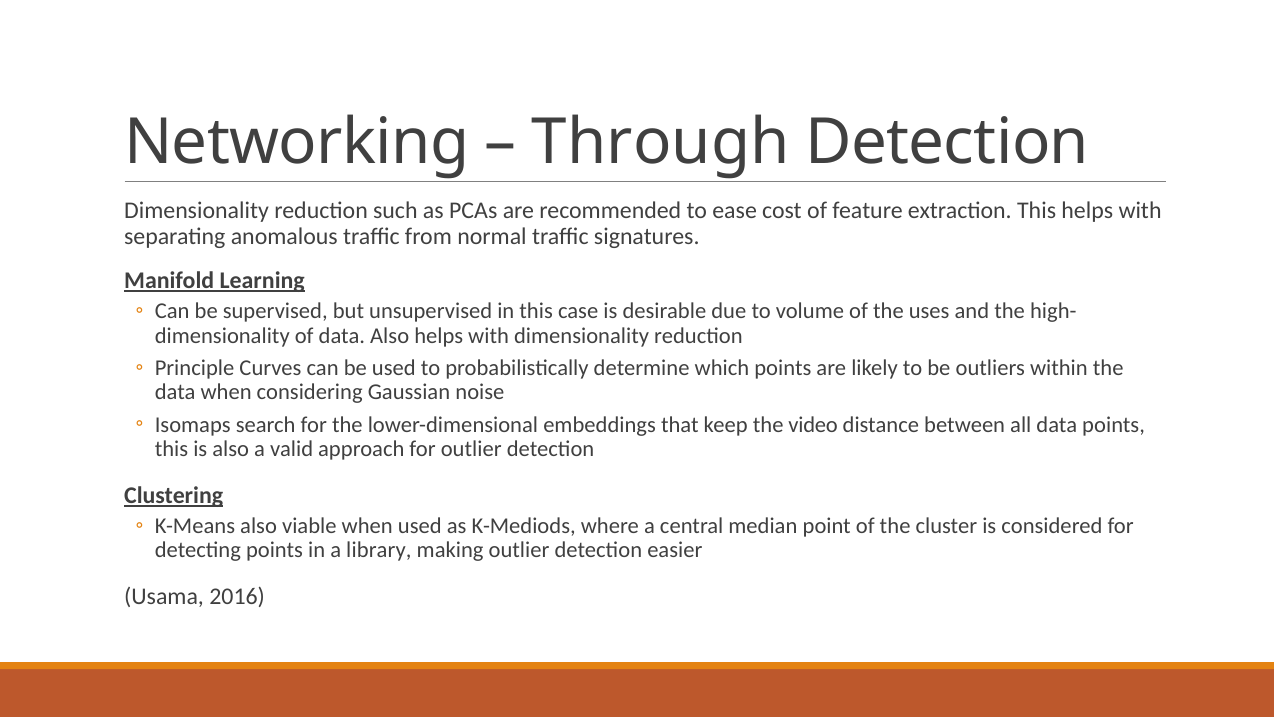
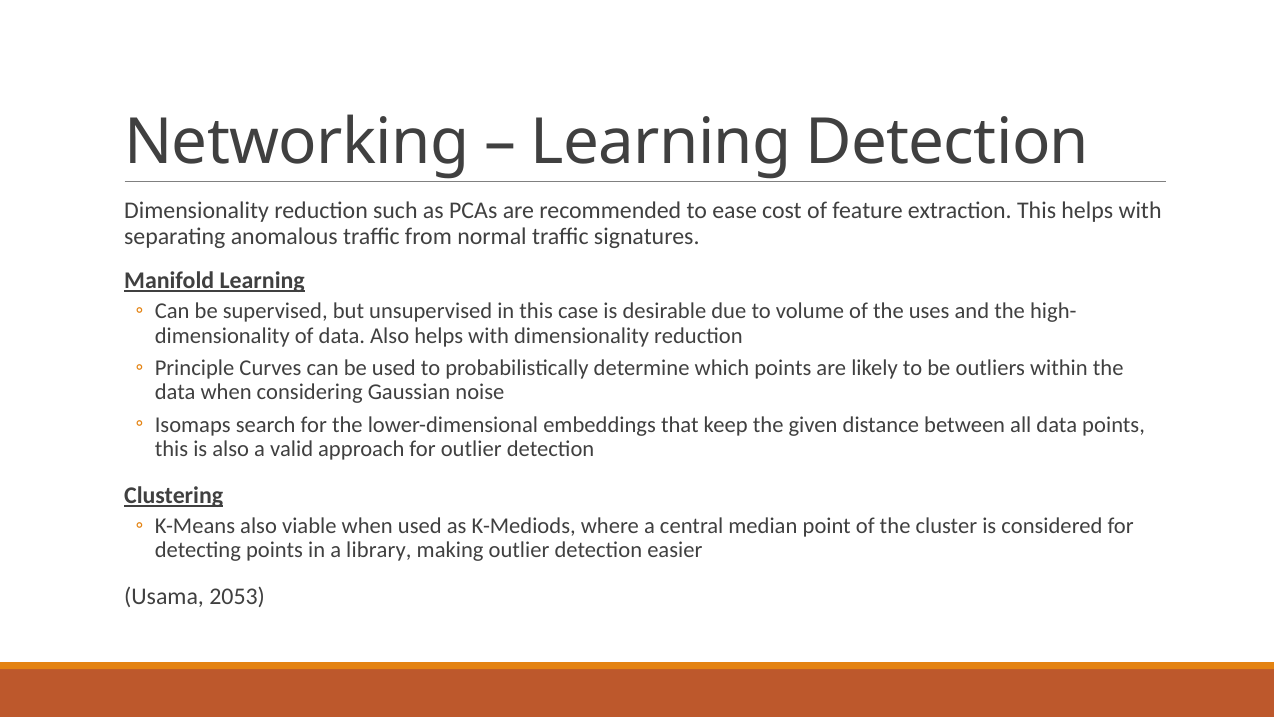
Through: Through -> Learning (661, 143)
video: video -> given (813, 424)
2016: 2016 -> 2053 (237, 596)
